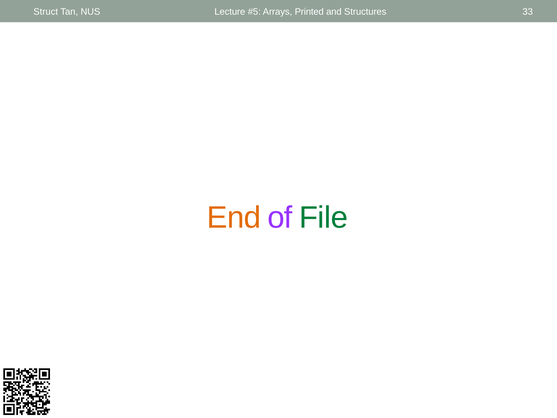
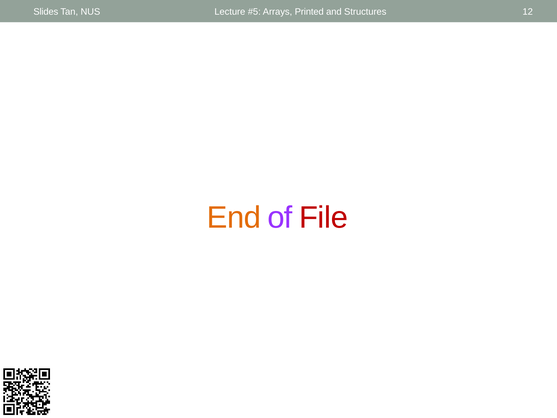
Struct: Struct -> Slides (46, 12)
33: 33 -> 12 (528, 12)
File colour: green -> red (324, 218)
